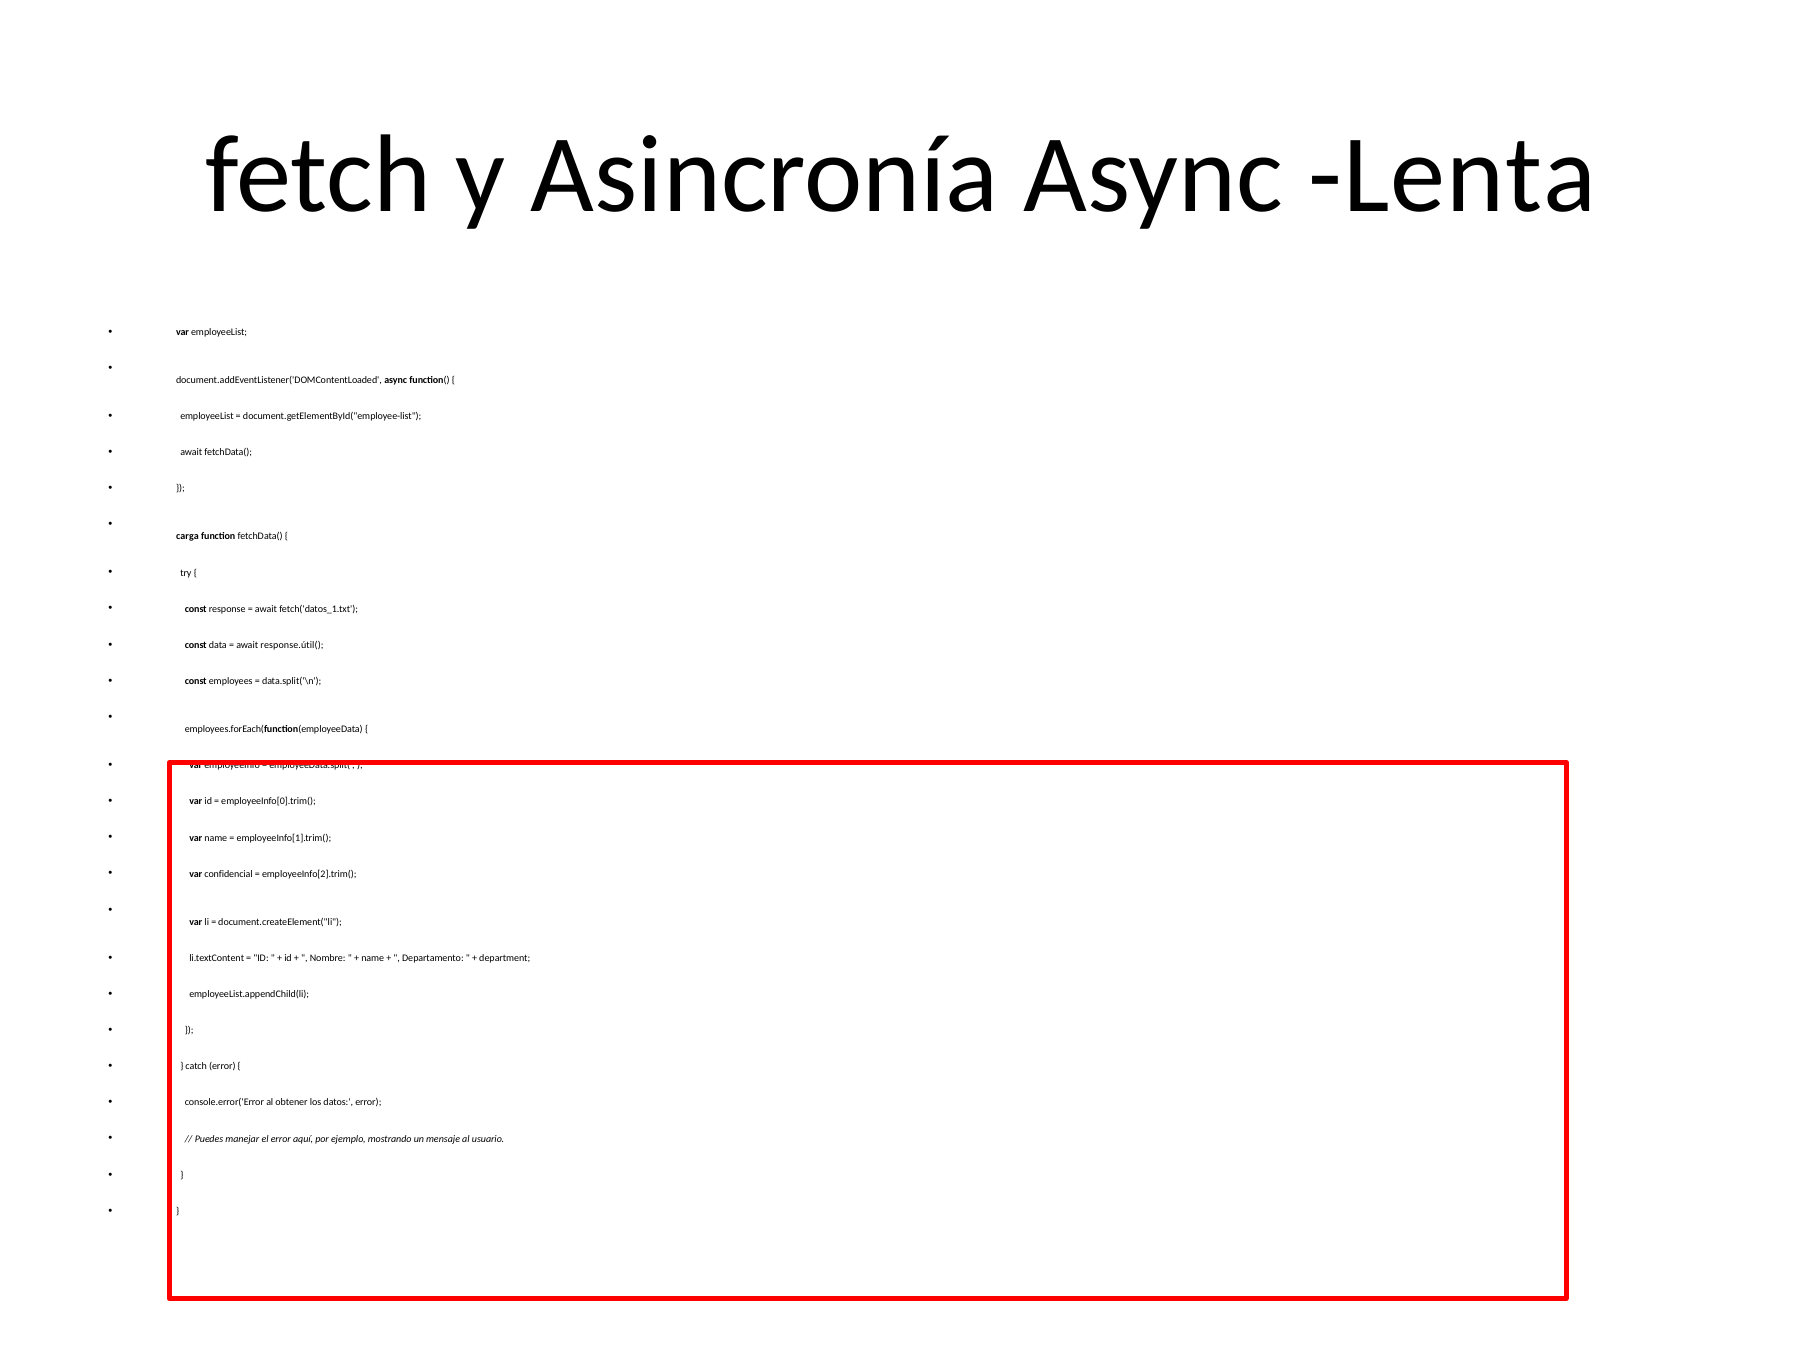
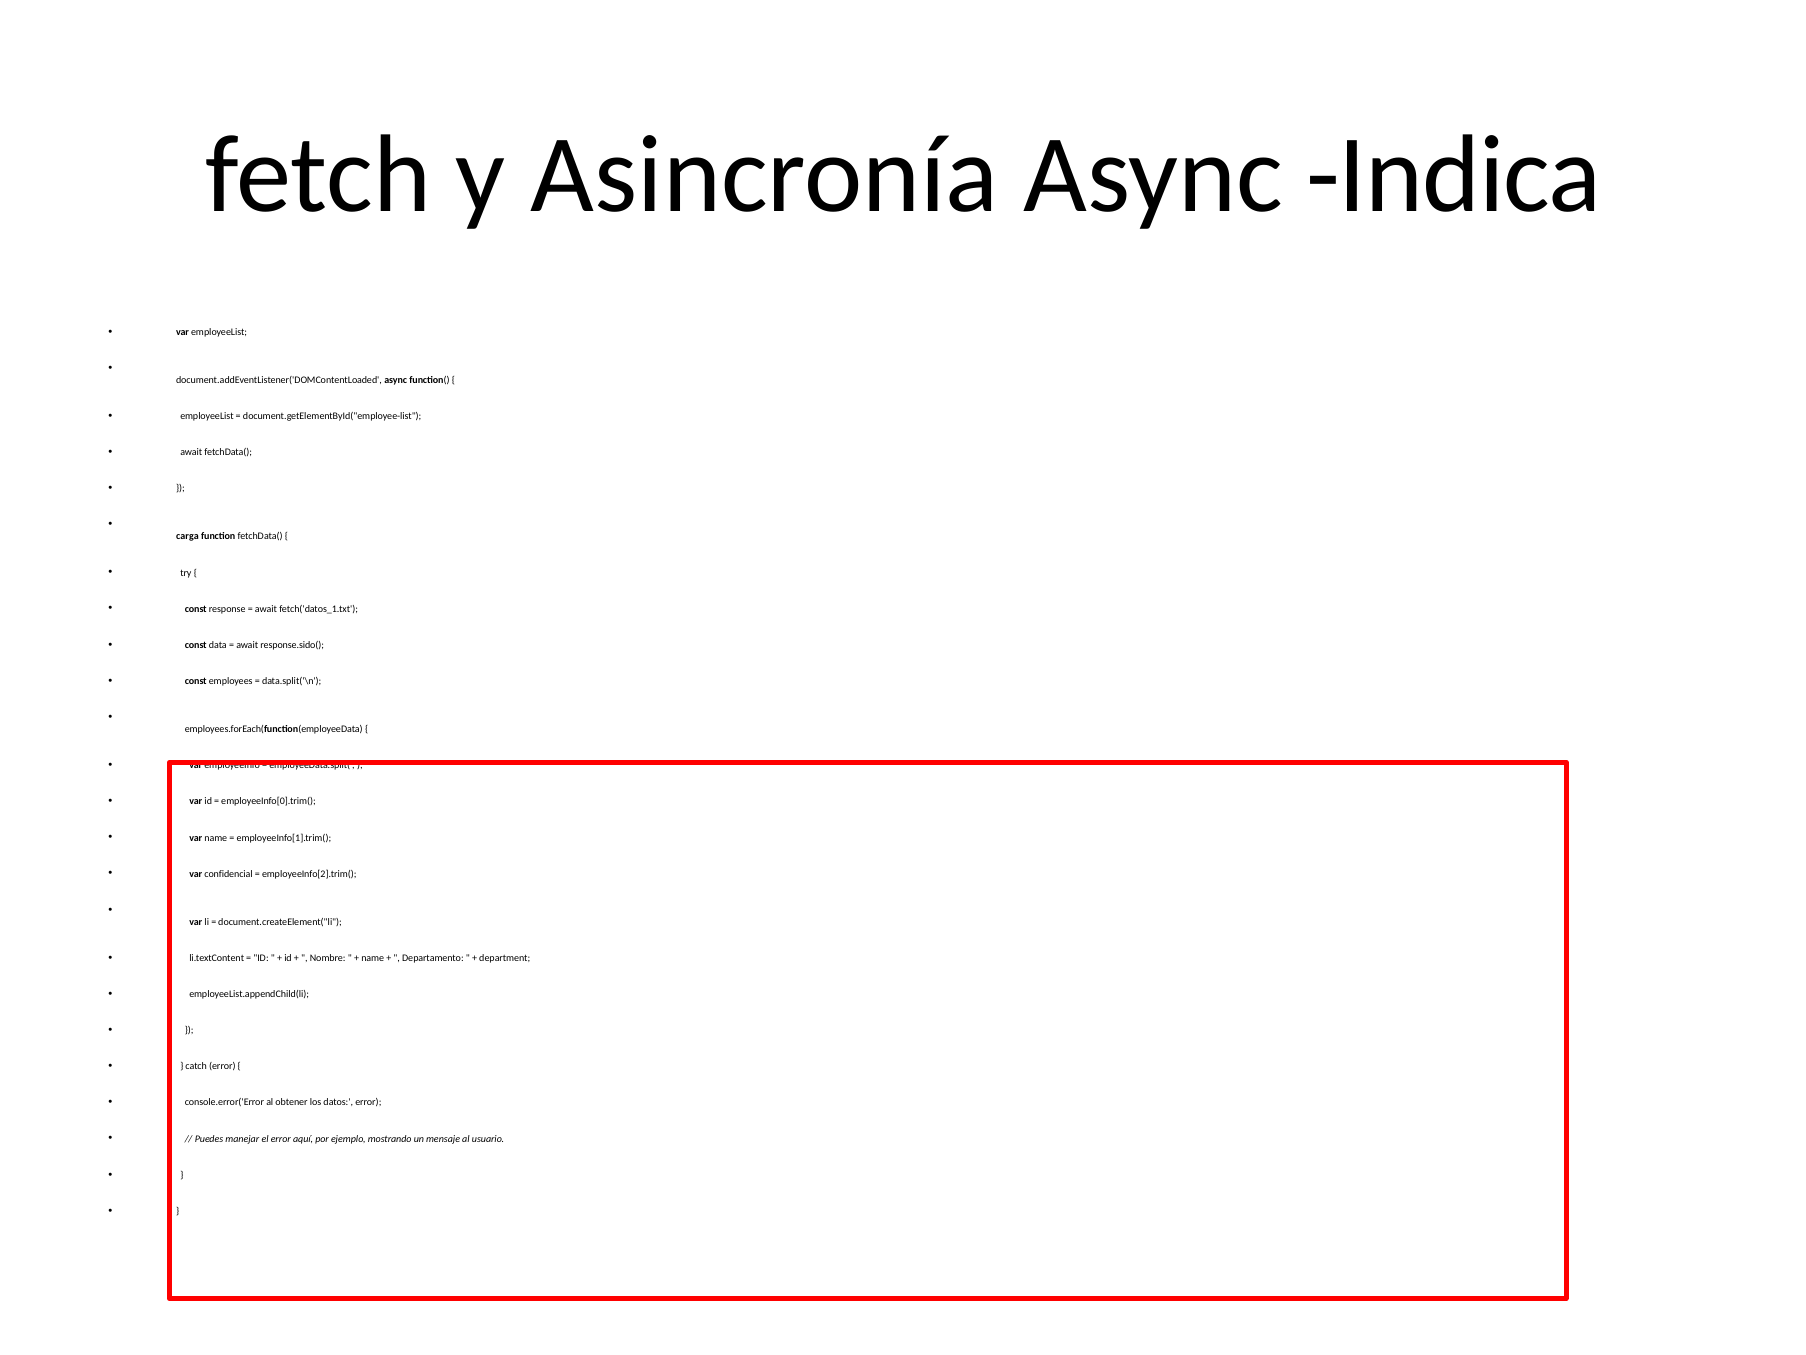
Lenta: Lenta -> Indica (1454, 175)
response.útil(: response.útil( -> response.sido( (292, 645)
